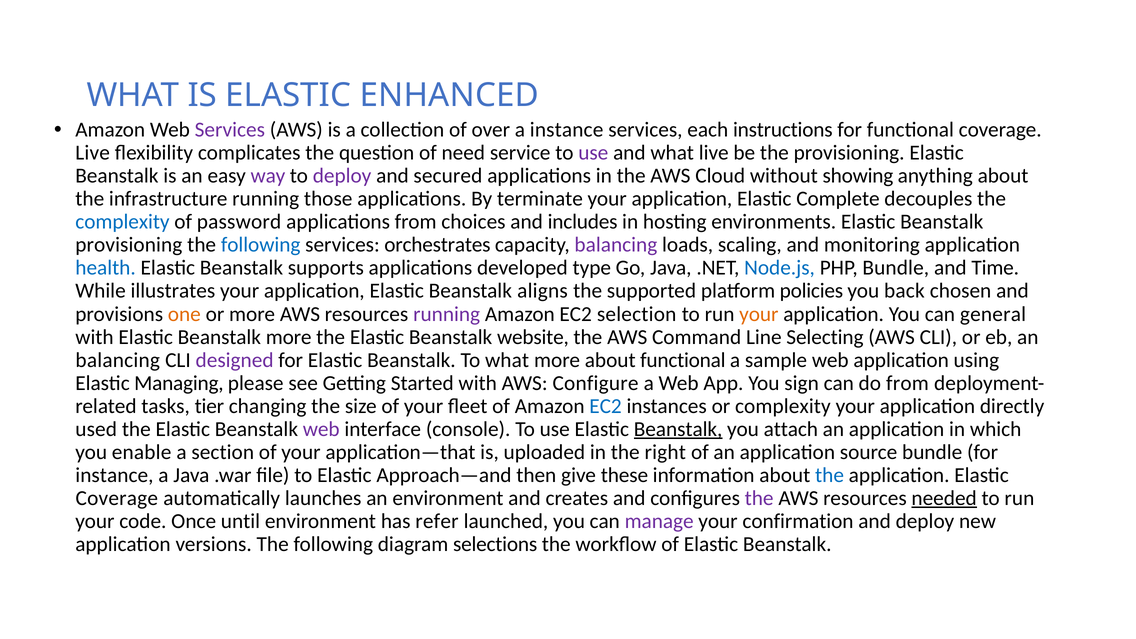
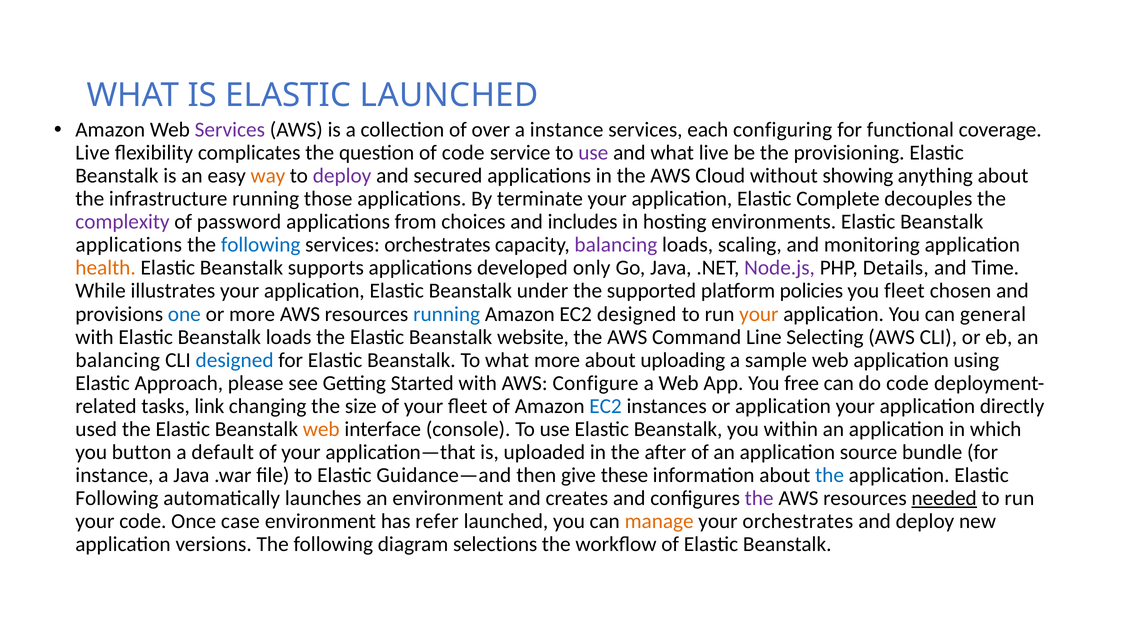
ELASTIC ENHANCED: ENHANCED -> LAUNCHED (449, 96)
instructions: instructions -> configuring (783, 130)
of need: need -> code (463, 153)
way colour: purple -> orange (268, 176)
complexity colour: blue -> purple (122, 222)
provisioning: provisioning -> applications (129, 245)
health colour: blue -> orange (106, 268)
type: type -> only (592, 268)
Node.js colour: blue -> purple (780, 268)
PHP Bundle: Bundle -> Details (896, 268)
aligns: aligns -> under (543, 291)
you back: back -> fleet (904, 291)
one colour: orange -> blue (184, 314)
running colour: purple -> blue (447, 314)
EC2 selection: selection -> designed (637, 314)
Beanstalk more: more -> loads (289, 337)
designed colour: purple -> blue (235, 360)
about functional: functional -> uploading (683, 360)
Managing: Managing -> Approach (179, 383)
sign: sign -> free (802, 383)
do from: from -> code (907, 383)
tier: tier -> link (209, 406)
or complexity: complexity -> application (783, 406)
web colour: purple -> orange (321, 429)
Beanstalk underline: present -> none (678, 429)
attach: attach -> within (791, 429)
enable: enable -> button (142, 452)
section: section -> default (223, 452)
right: right -> after (665, 452)
Approach—and: Approach—and -> Guidance—and (444, 475)
Coverage: Coverage -> Following (117, 498)
until: until -> case (240, 521)
manage colour: purple -> orange (659, 521)
your confirmation: confirmation -> orchestrates (798, 521)
